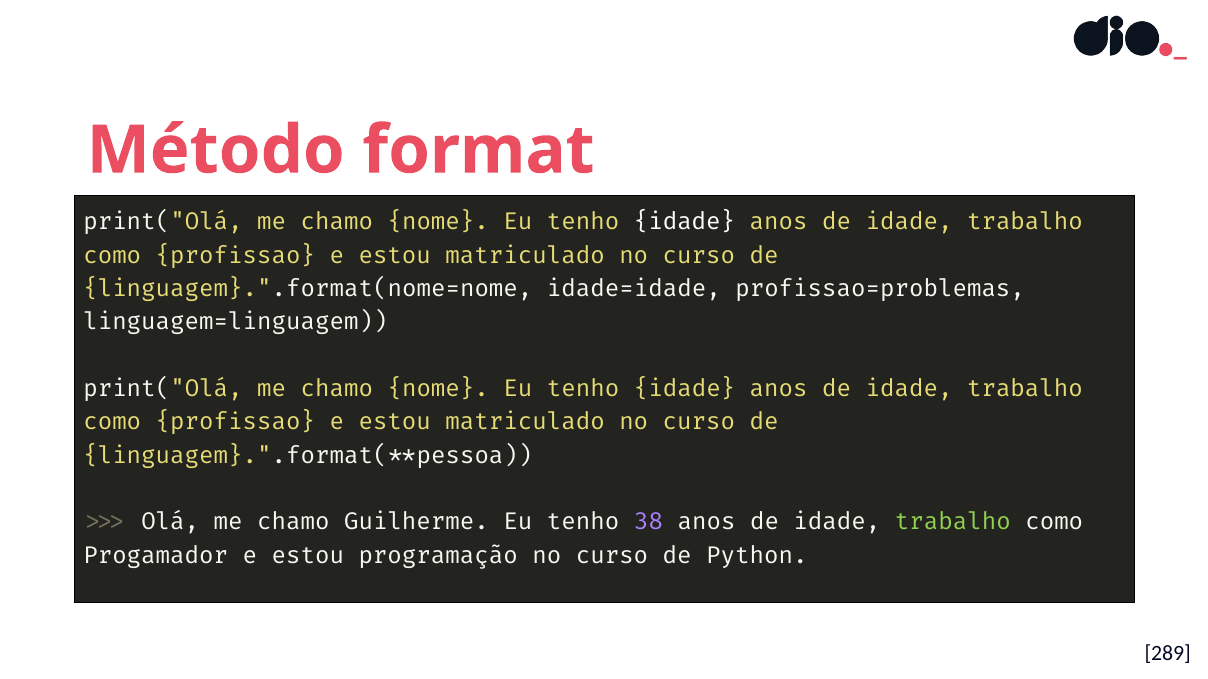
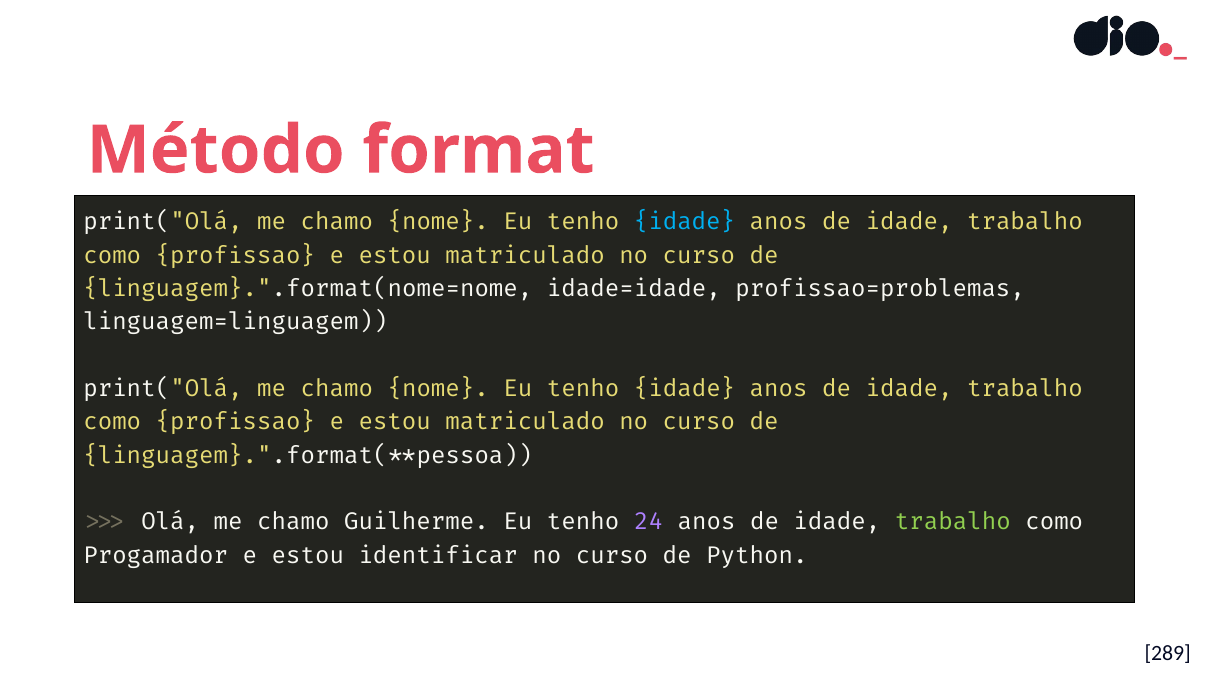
idade colour: white -> light blue (684, 222)
38: 38 -> 24 (649, 522)
programação: programação -> identificar (438, 556)
